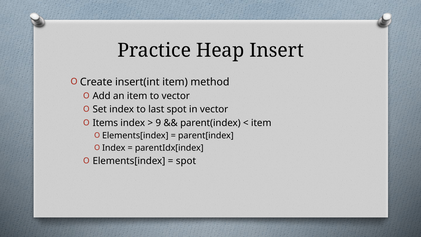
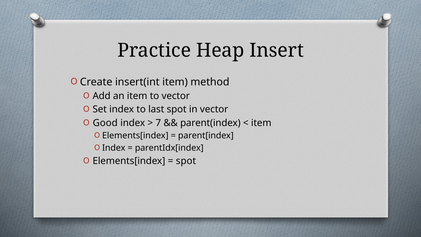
Items: Items -> Good (105, 123)
9: 9 -> 7 (158, 123)
